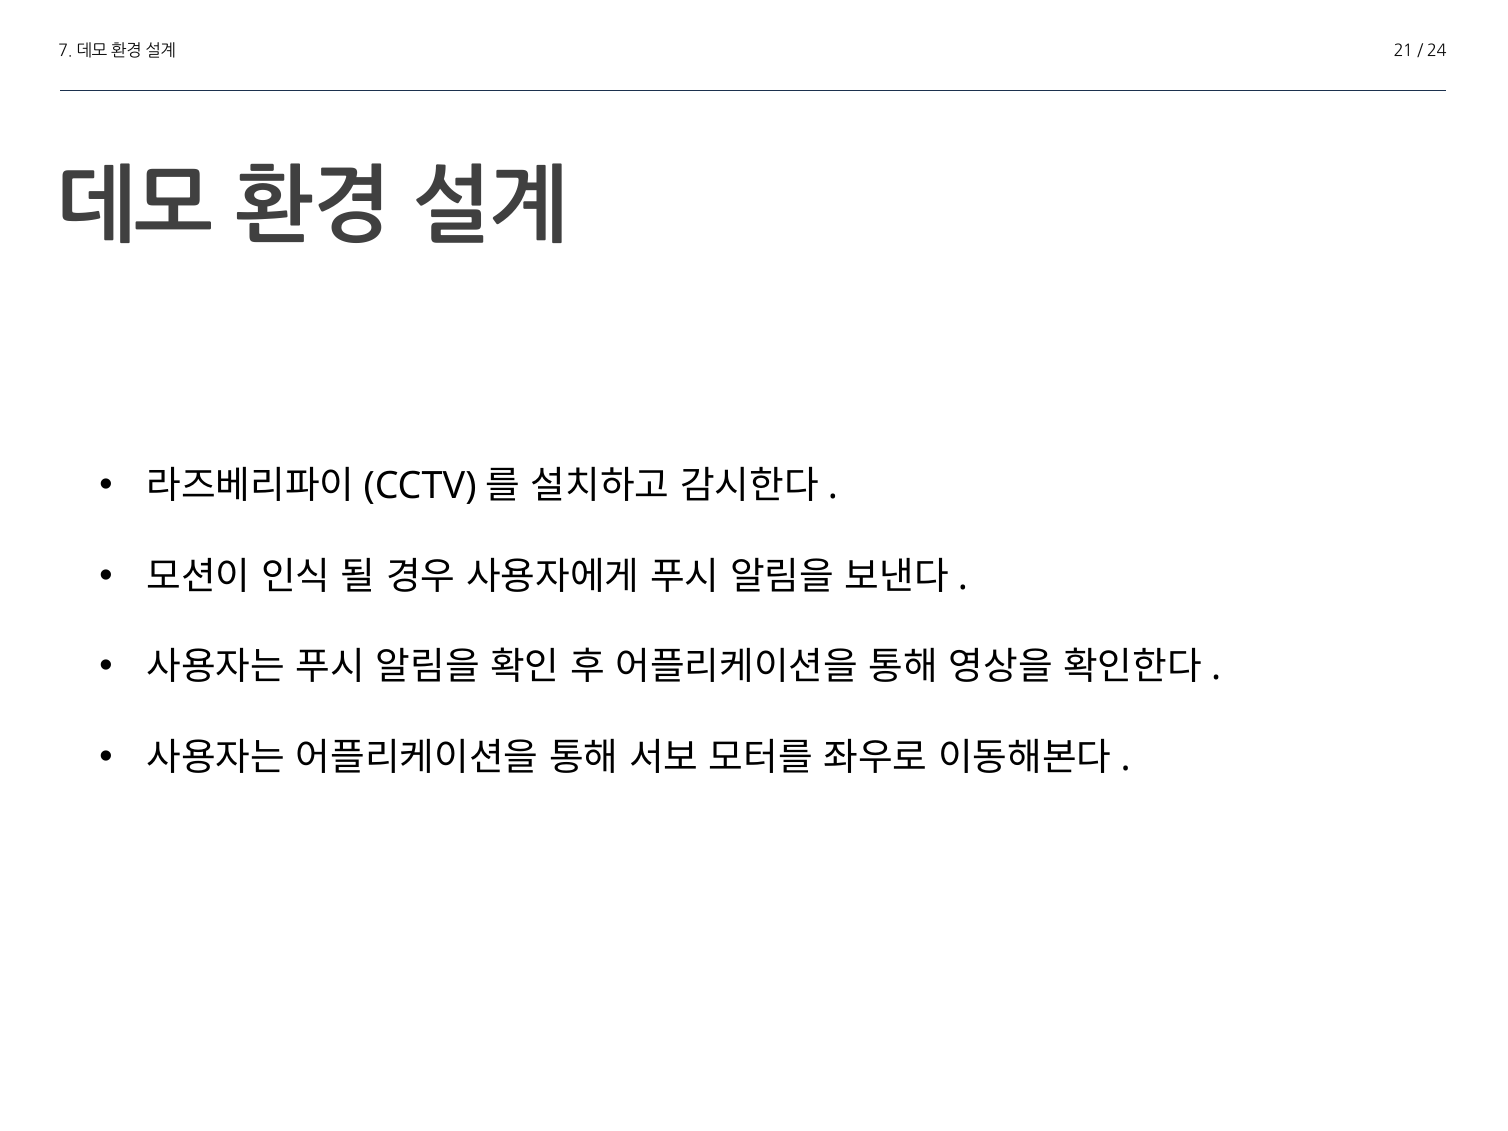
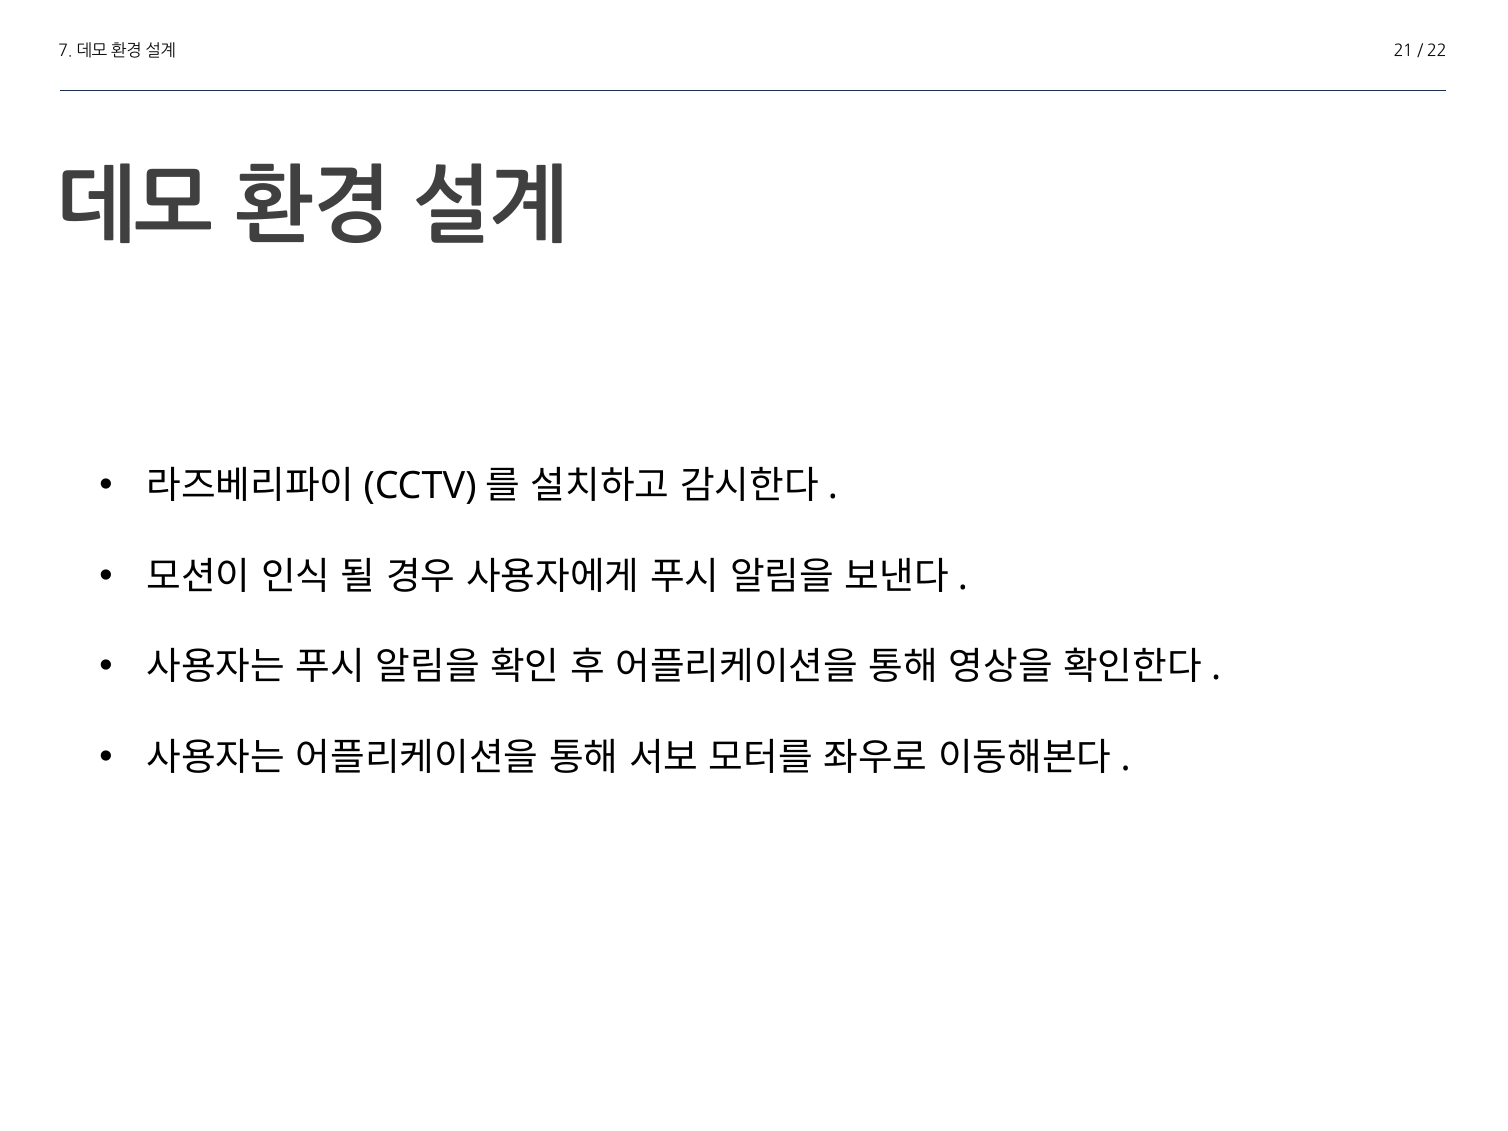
24: 24 -> 22 (1437, 51)
